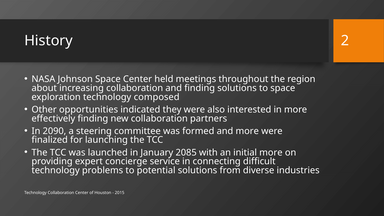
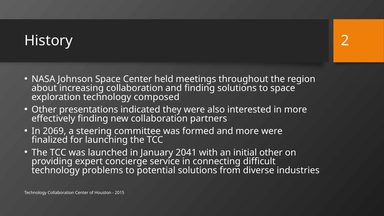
opportunities: opportunities -> presentations (89, 110)
2090: 2090 -> 2069 (54, 131)
2085: 2085 -> 2041 (186, 152)
initial more: more -> other (271, 152)
